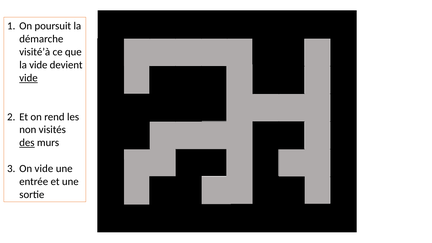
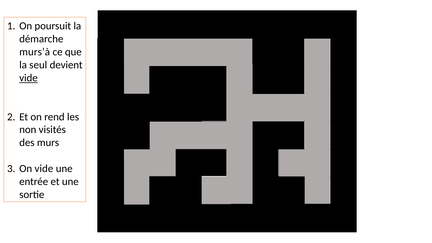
visité’à: visité’à -> murs’à (35, 52)
la vide: vide -> seul (38, 65)
des underline: present -> none (27, 143)
